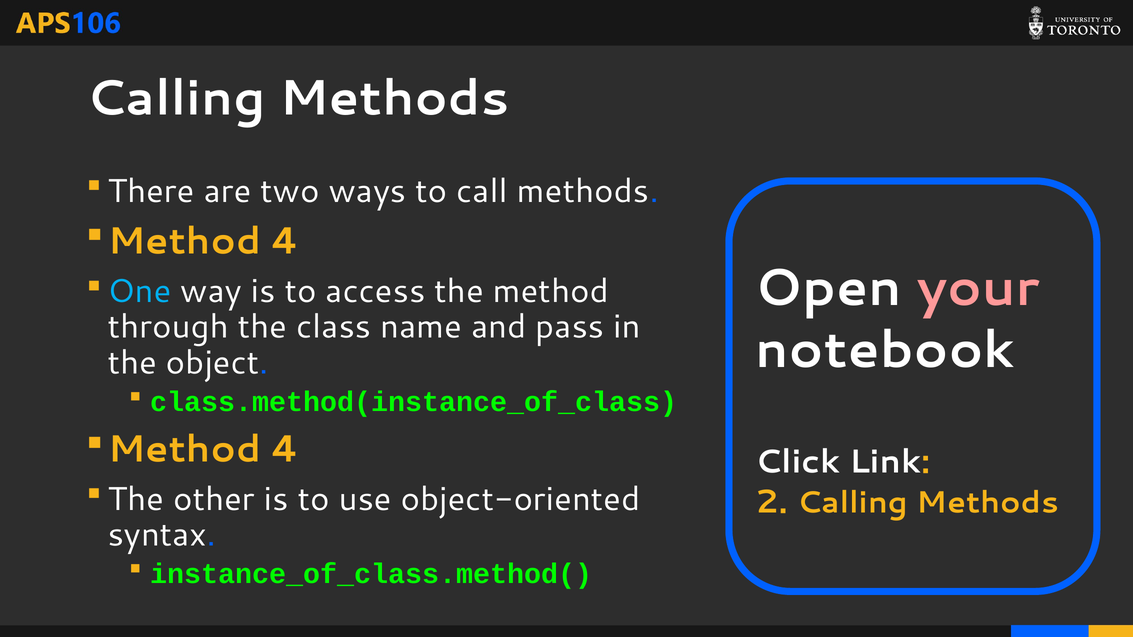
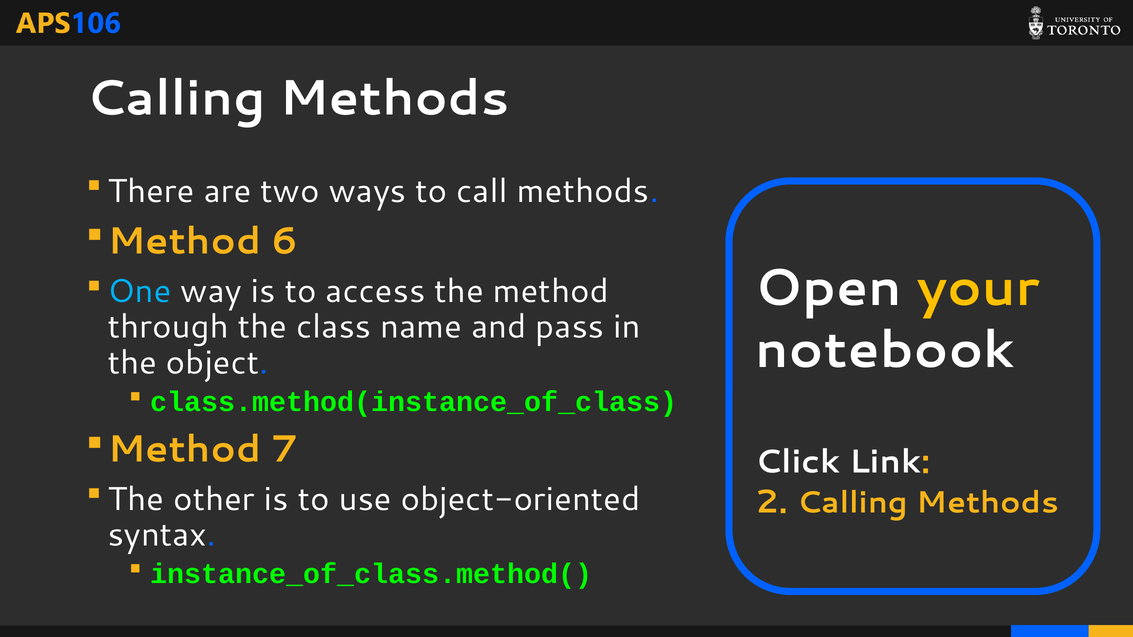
4: 4 -> 6 (285, 242)
your colour: pink -> yellow (978, 288)
4: 4 -> 7 (285, 449)
